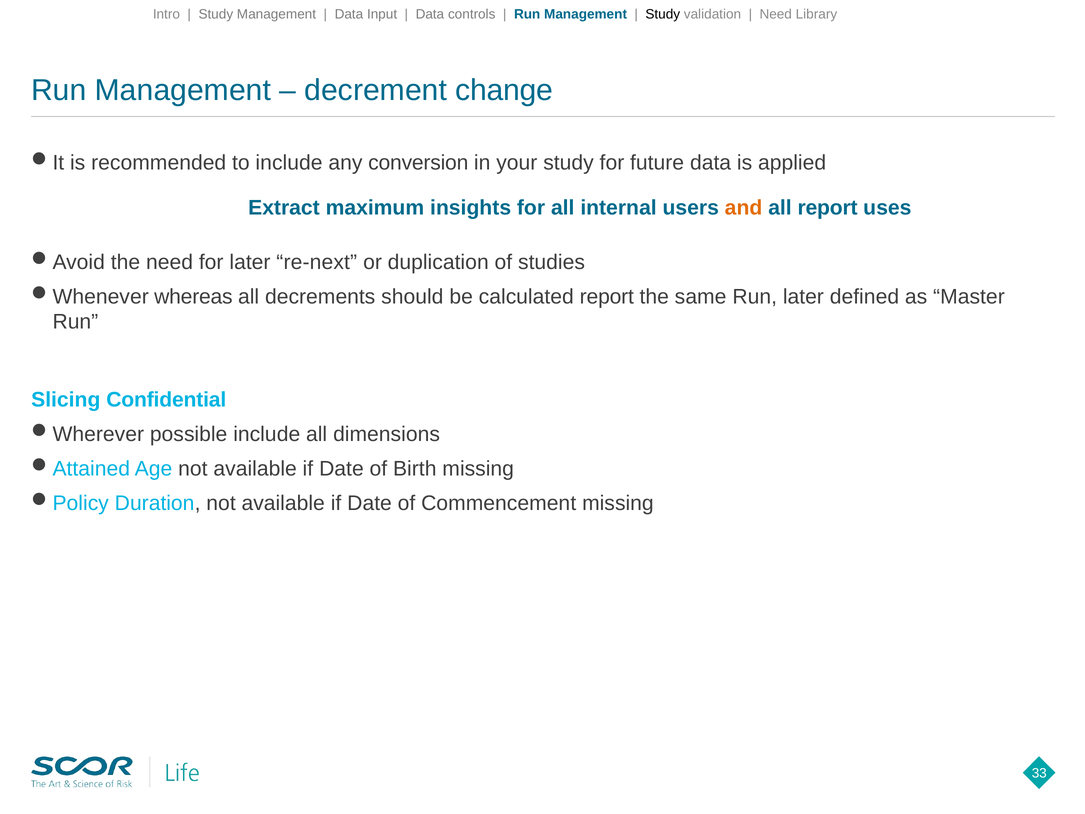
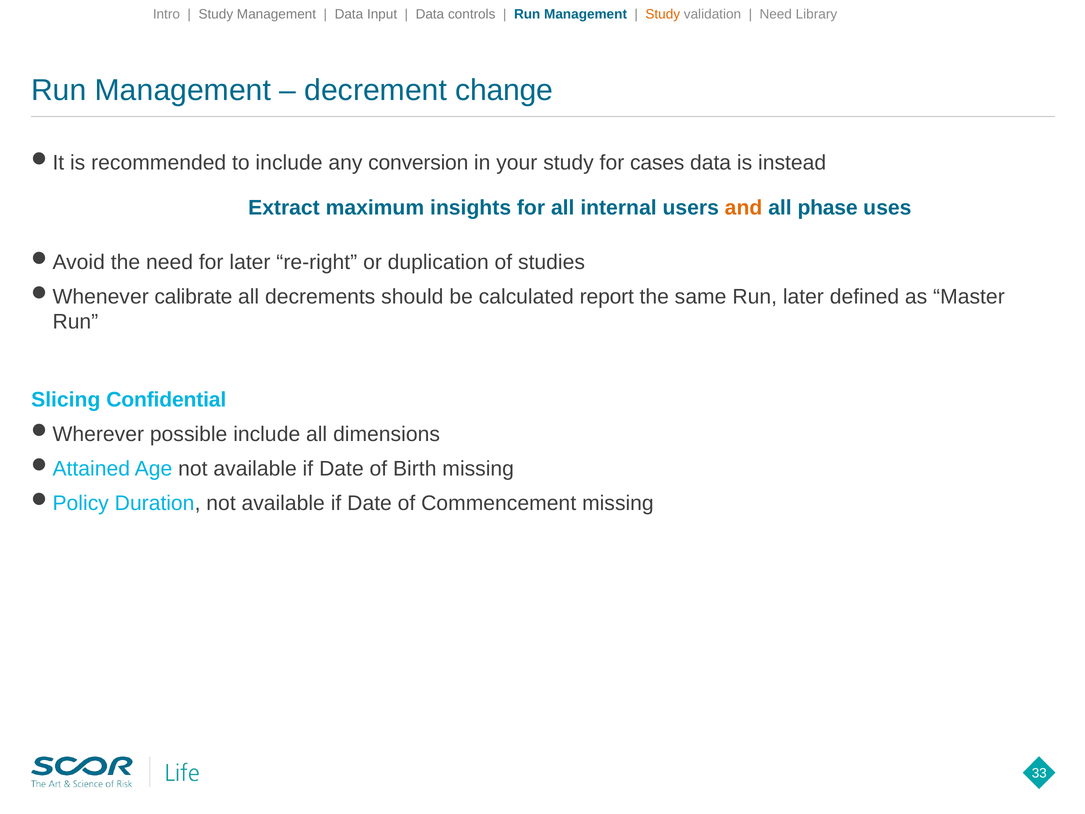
Study colour: black -> orange (663, 14)
future: future -> cases (657, 163)
applied: applied -> instead (792, 163)
all report: report -> phase (828, 208)
re-next: re-next -> re-right (317, 262)
whereas: whereas -> calibrate (193, 297)
